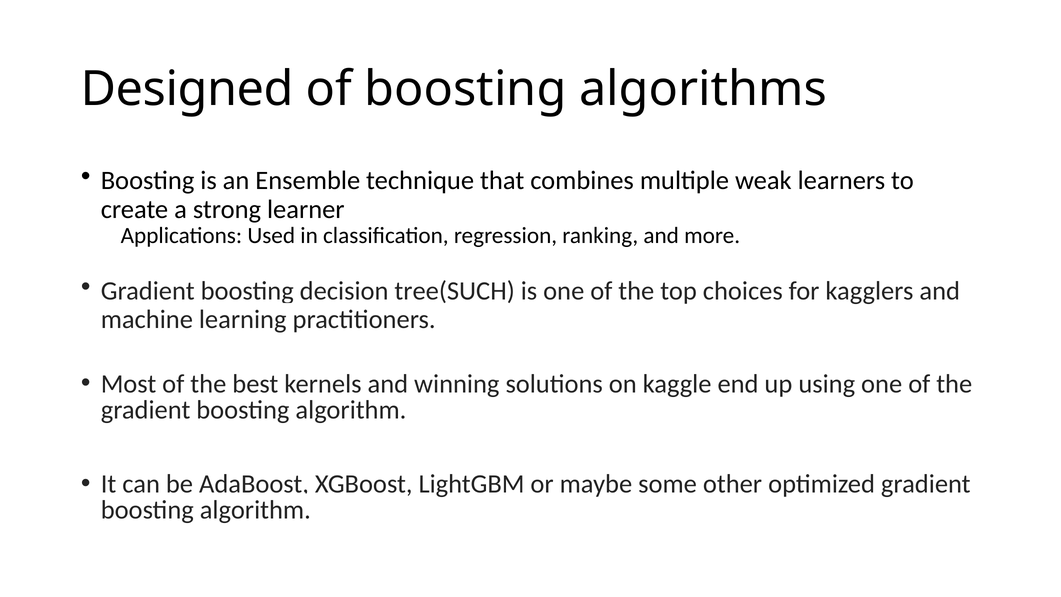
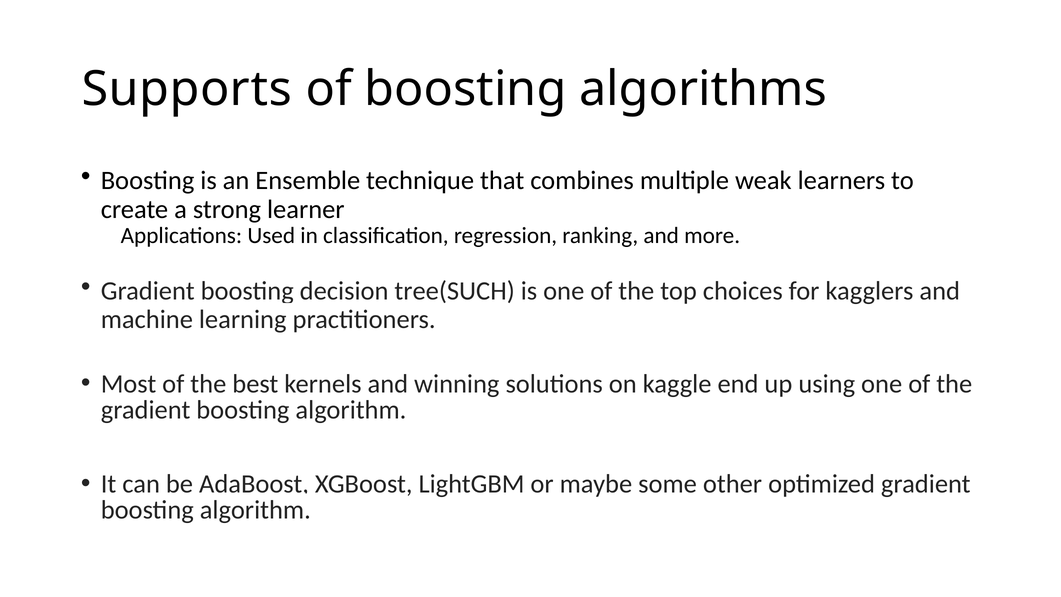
Designed: Designed -> Supports (187, 89)
